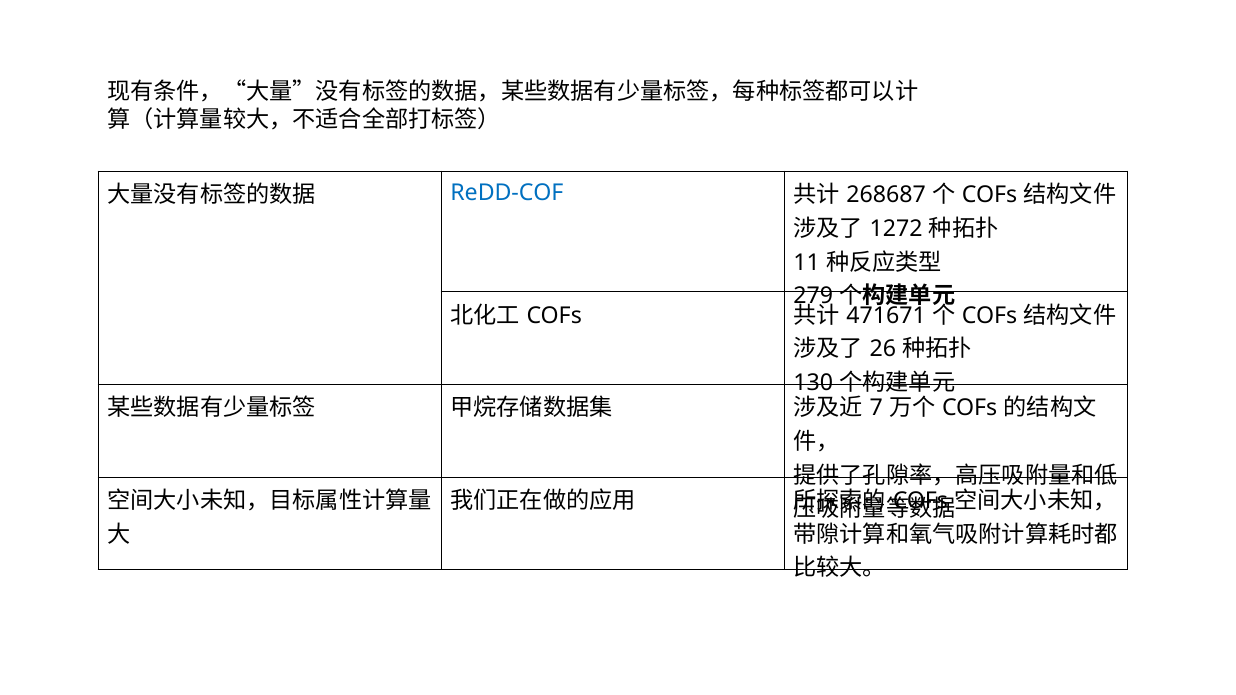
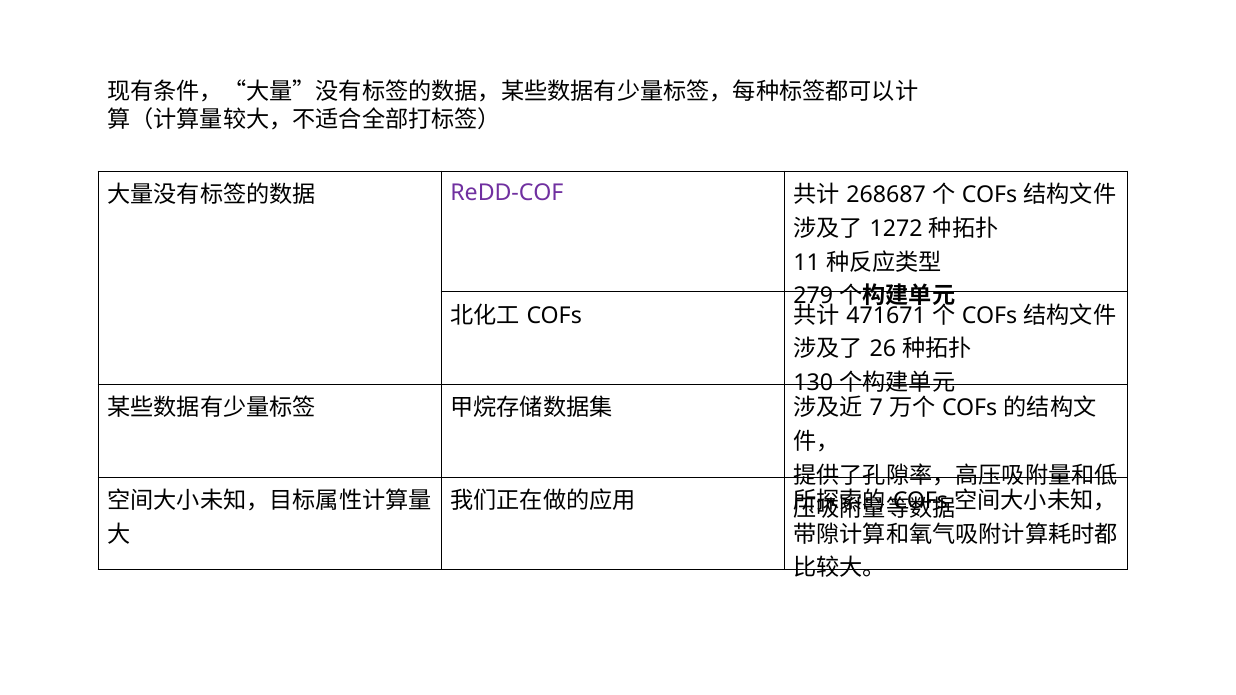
ReDD-COF colour: blue -> purple (507, 193)
